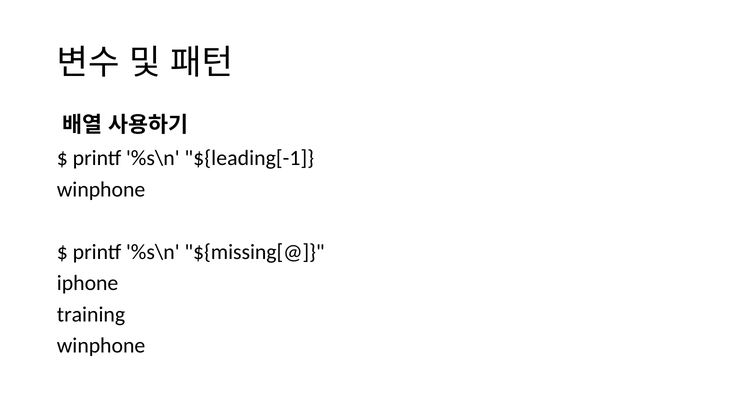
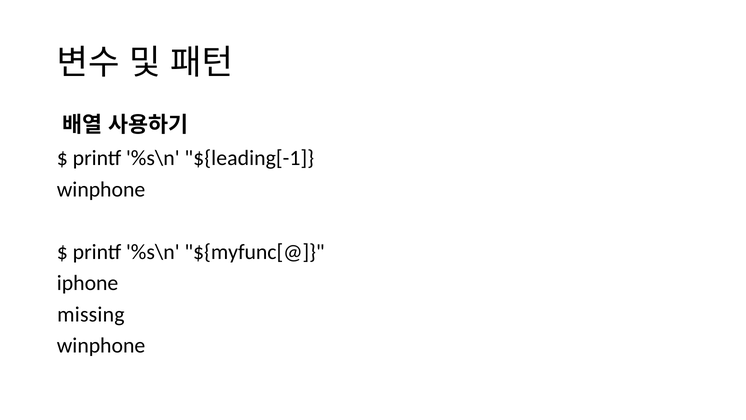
${missing[@: ${missing[@ -> ${myfunc[@ (255, 252)
training: training -> missing (91, 314)
